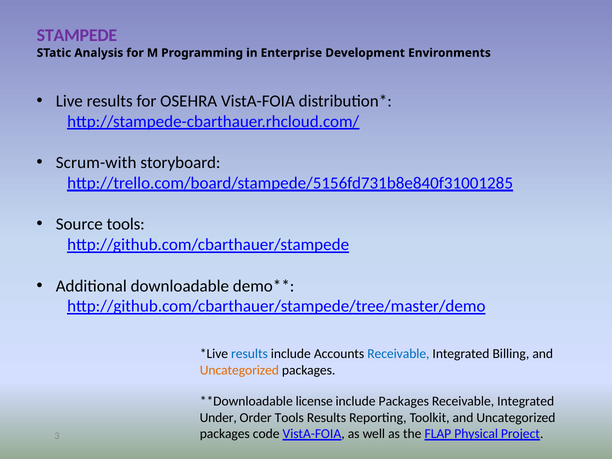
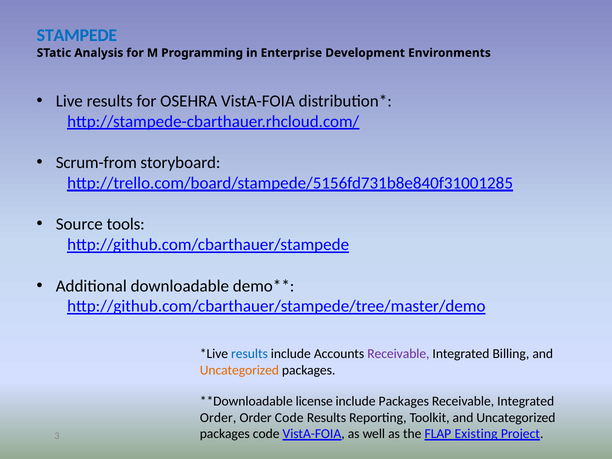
STAMPEDE colour: purple -> blue (77, 35)
Scrum-with: Scrum-with -> Scrum-from (96, 163)
Receivable colour: blue -> purple (398, 354)
Under: Under -> Order (218, 418)
Order Tools: Tools -> Code (289, 418)
Physical: Physical -> Existing (476, 434)
